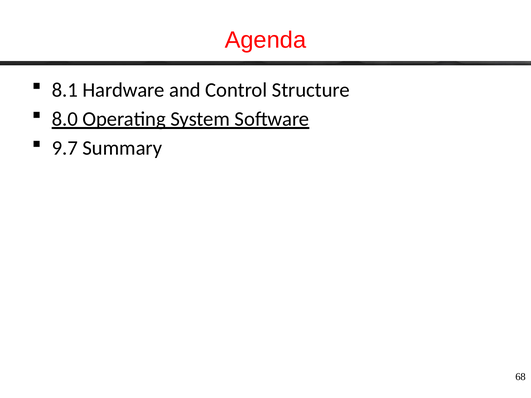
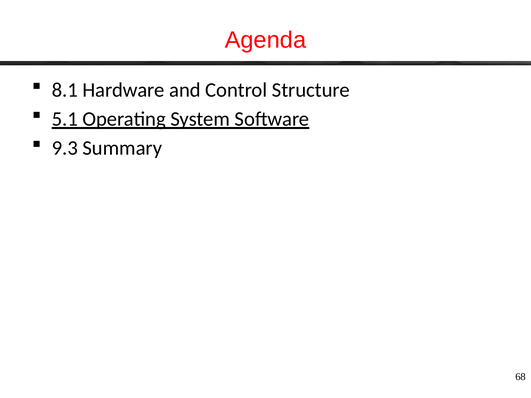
8.0: 8.0 -> 5.1 (65, 119)
9.7: 9.7 -> 9.3 (65, 148)
